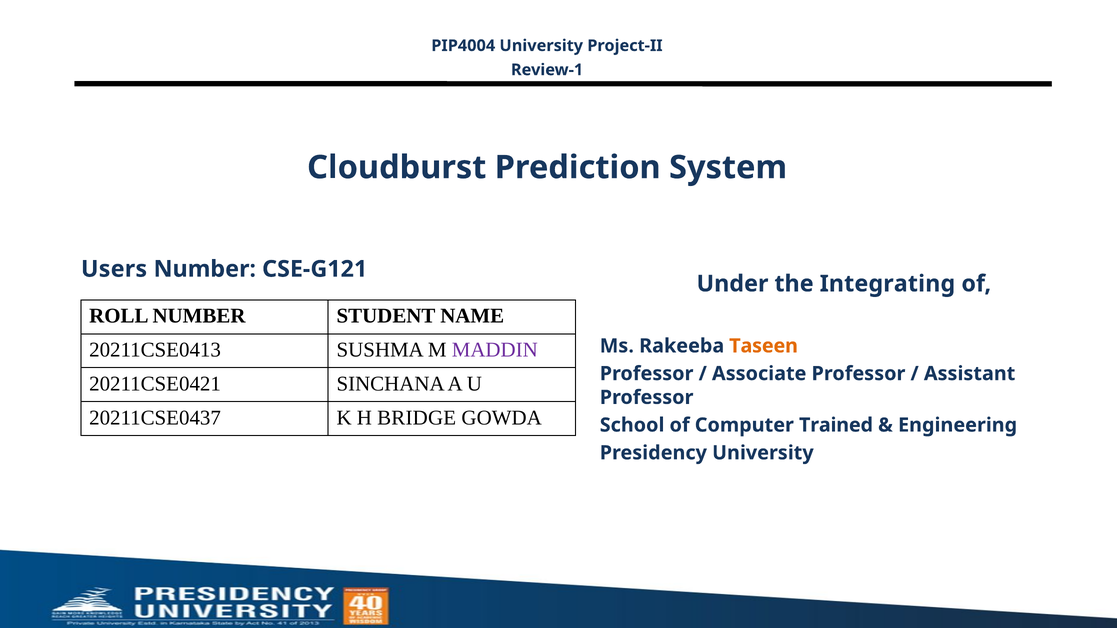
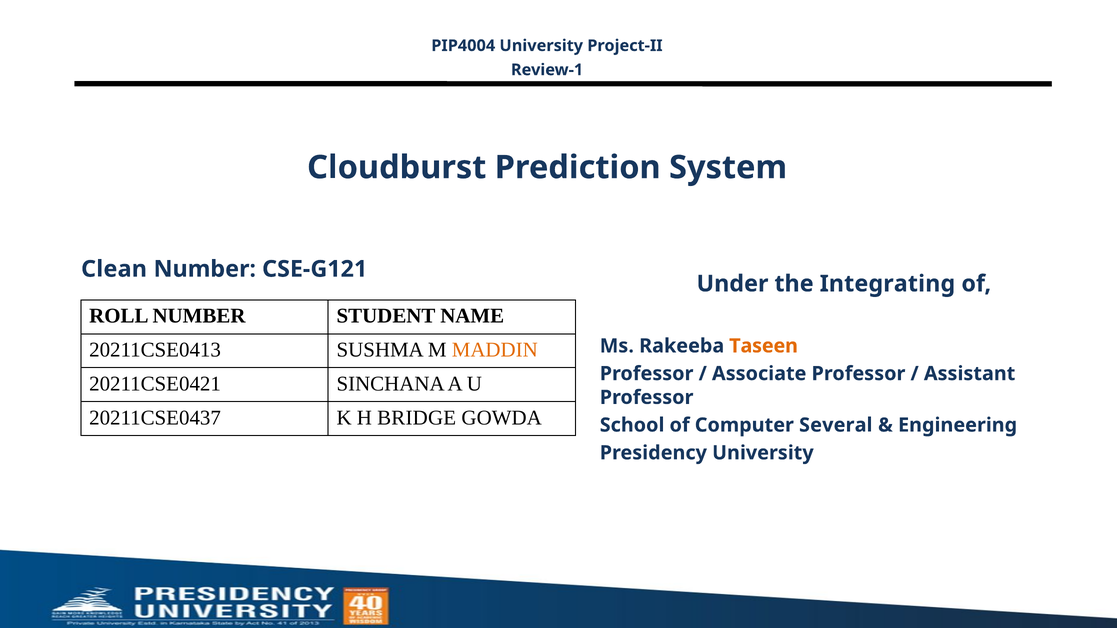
Users: Users -> Clean (114, 269)
MADDIN colour: purple -> orange (495, 350)
Trained: Trained -> Several (836, 425)
